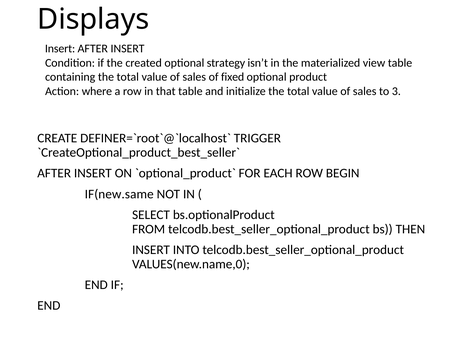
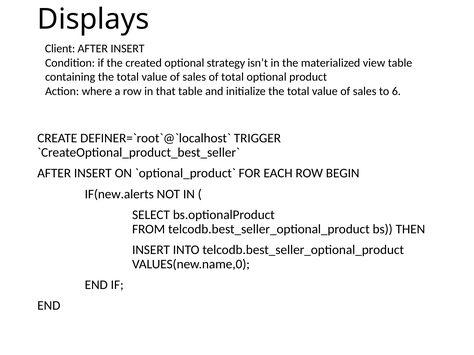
Insert: Insert -> Client (60, 49)
of fixed: fixed -> total (233, 77)
3: 3 -> 6 (396, 91)
IF(new.same: IF(new.same -> IF(new.alerts (119, 194)
